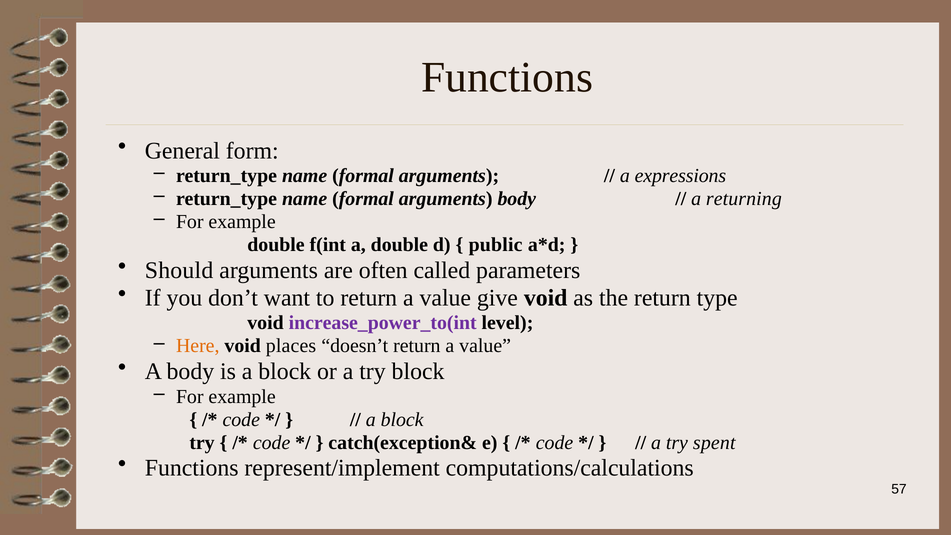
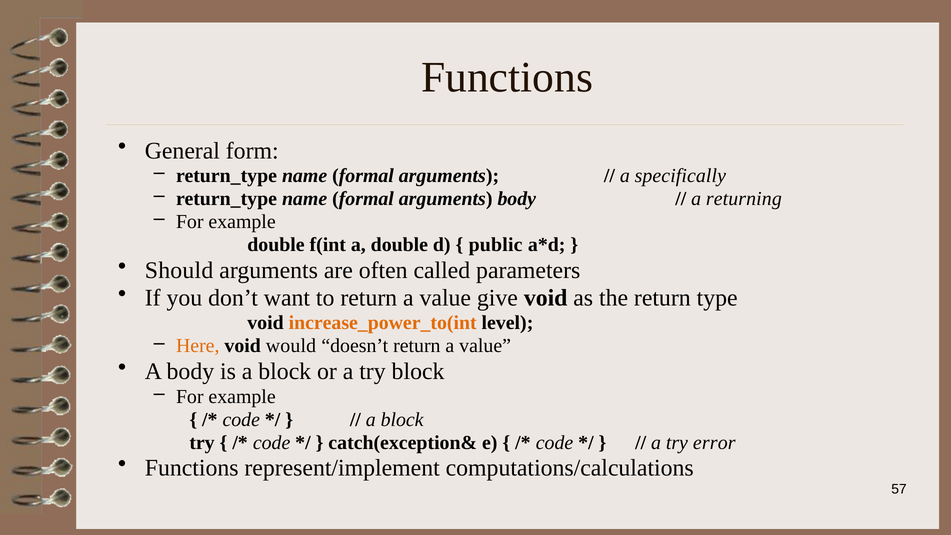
expressions: expressions -> specifically (680, 176)
increase_power_to(int colour: purple -> orange (383, 323)
places: places -> would (291, 346)
spent: spent -> error (714, 442)
